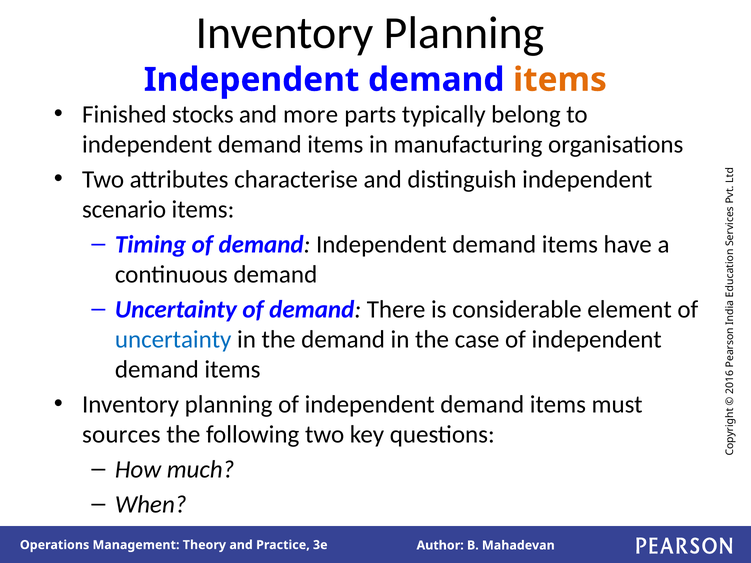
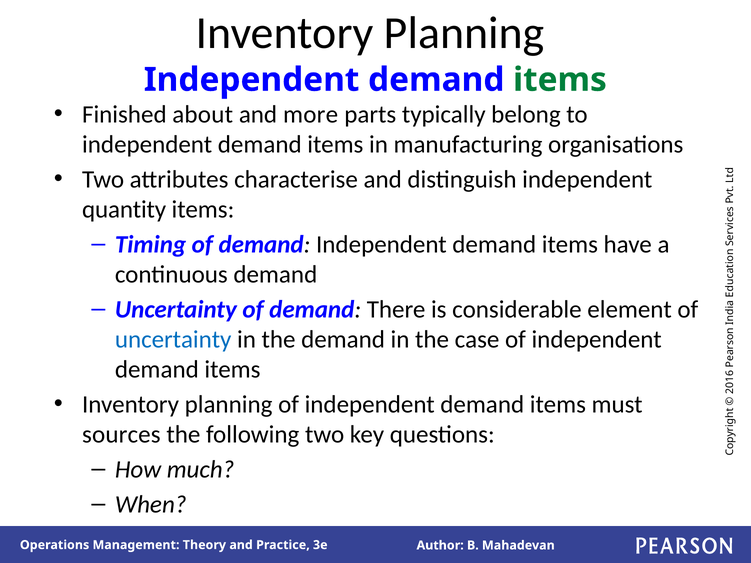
items colour: orange -> green (560, 80)
stocks: stocks -> about (203, 114)
scenario: scenario -> quantity (124, 209)
